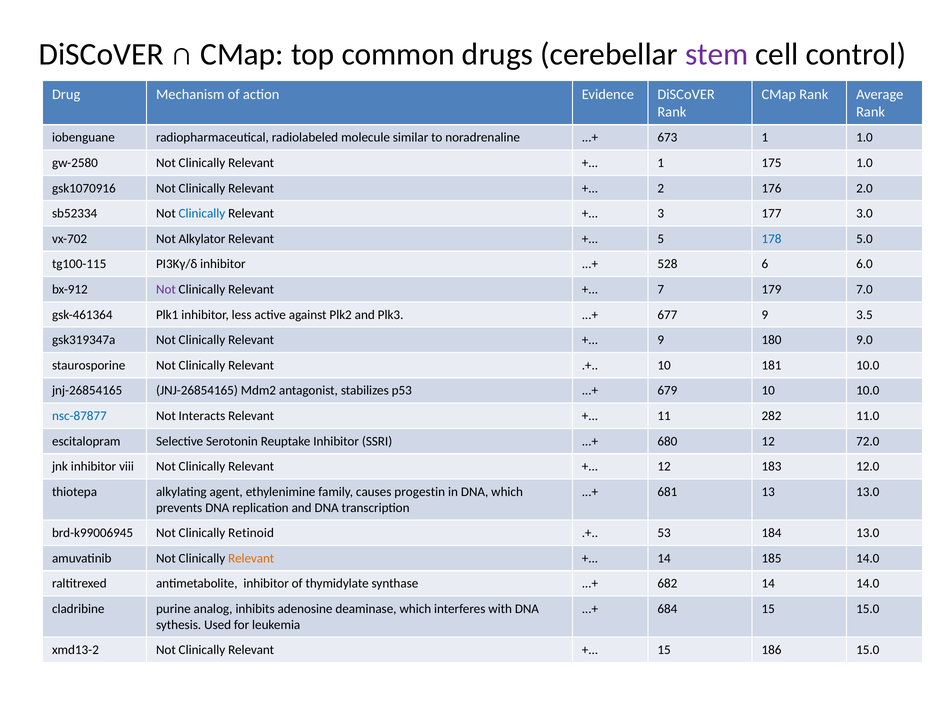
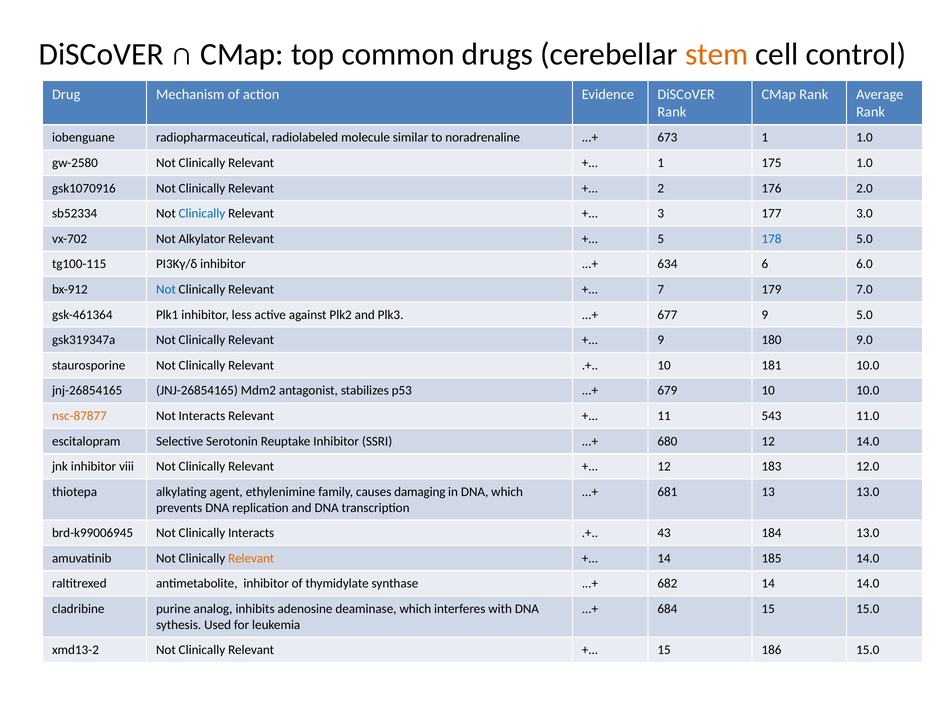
stem colour: purple -> orange (717, 54)
528: 528 -> 634 (667, 264)
Not colour: purple -> blue (166, 289)
9 3.5: 3.5 -> 5.0 (864, 314)
nsc-87877 colour: blue -> orange (79, 416)
282: 282 -> 543 (771, 416)
12 72.0: 72.0 -> 14.0 (868, 441)
progestin: progestin -> damaging (420, 491)
Clinically Retinoid: Retinoid -> Interacts (251, 533)
53: 53 -> 43 (664, 533)
